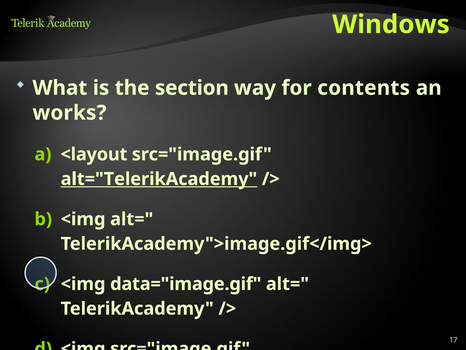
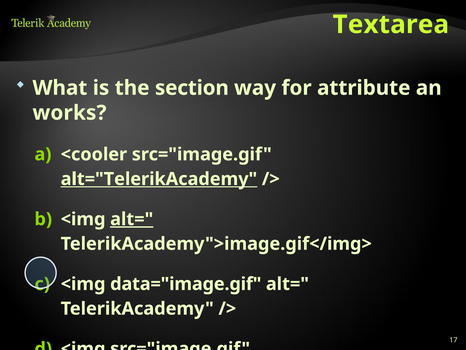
Windows: Windows -> Textarea (391, 24)
contents: contents -> attribute (364, 88)
<layout: <layout -> <cooler (94, 154)
alt= underline: none -> present (132, 219)
